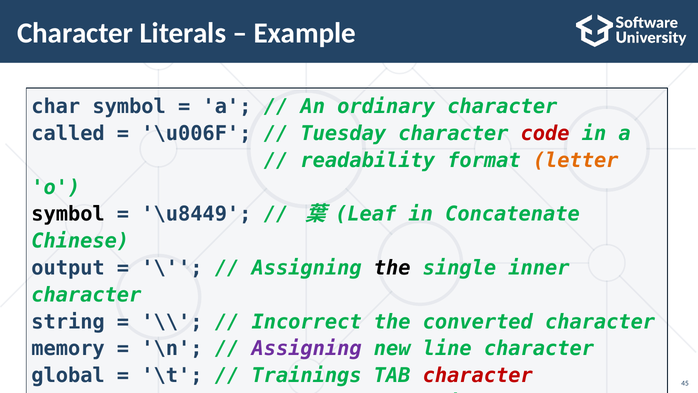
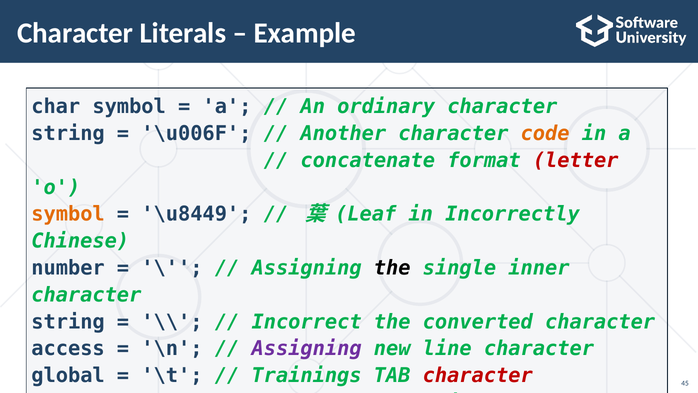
called: called -> string (68, 133)
Tuesday: Tuesday -> Another (343, 133)
code colour: red -> orange (545, 133)
readability: readability -> concatenate (368, 160)
letter colour: orange -> red (576, 160)
symbol colour: black -> orange (68, 214)
Concatenate: Concatenate -> Incorrectly (512, 214)
output: output -> number (68, 268)
memory: memory -> access (68, 348)
